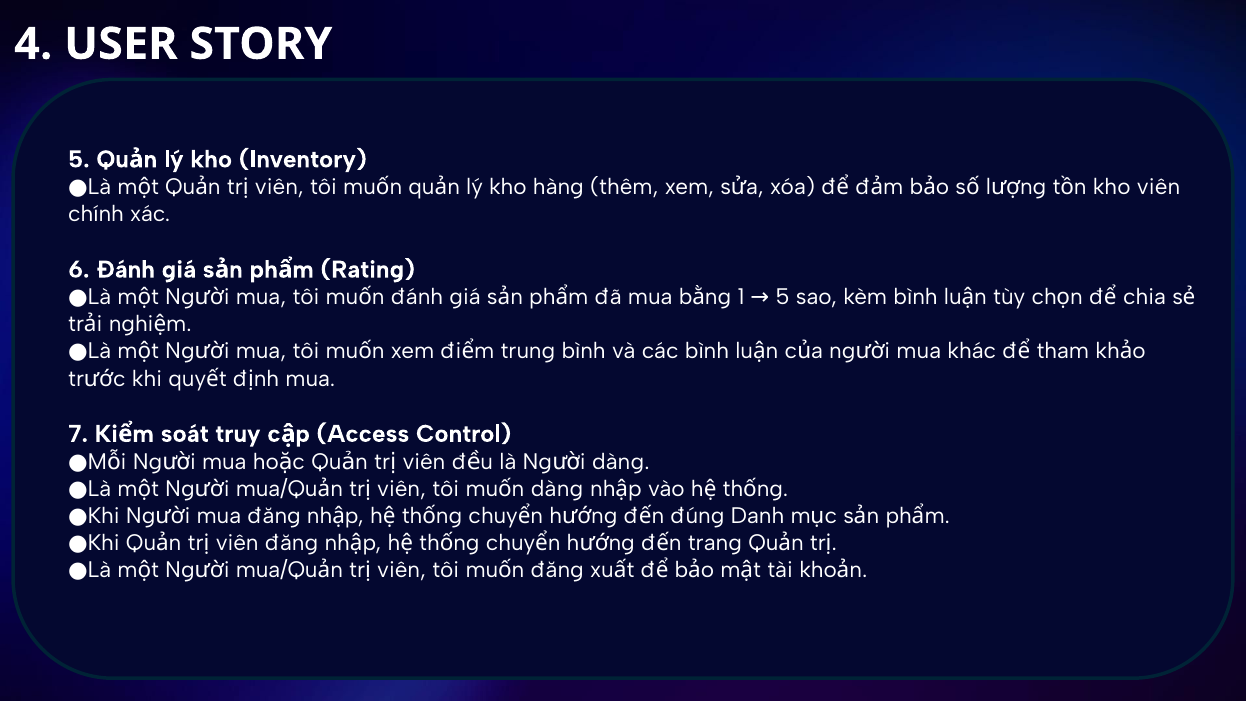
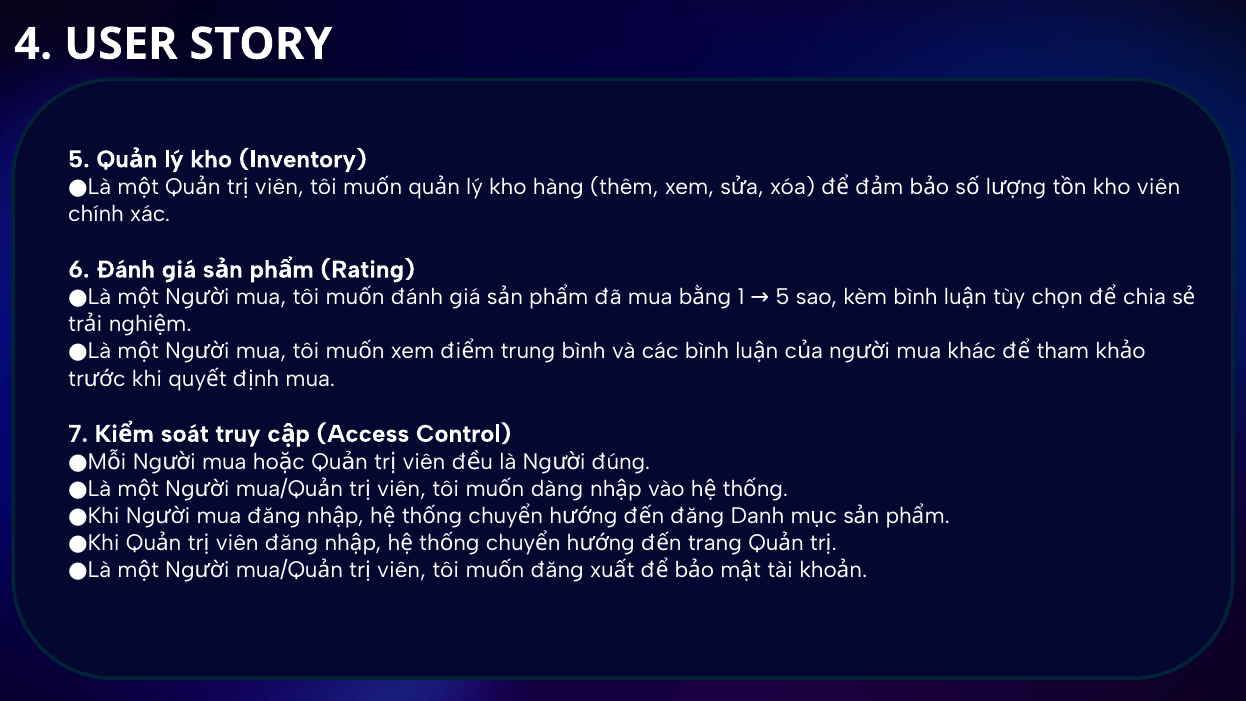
dàng: dàng -> đúng (621, 462)
đúng: đúng -> đăng (697, 516)
